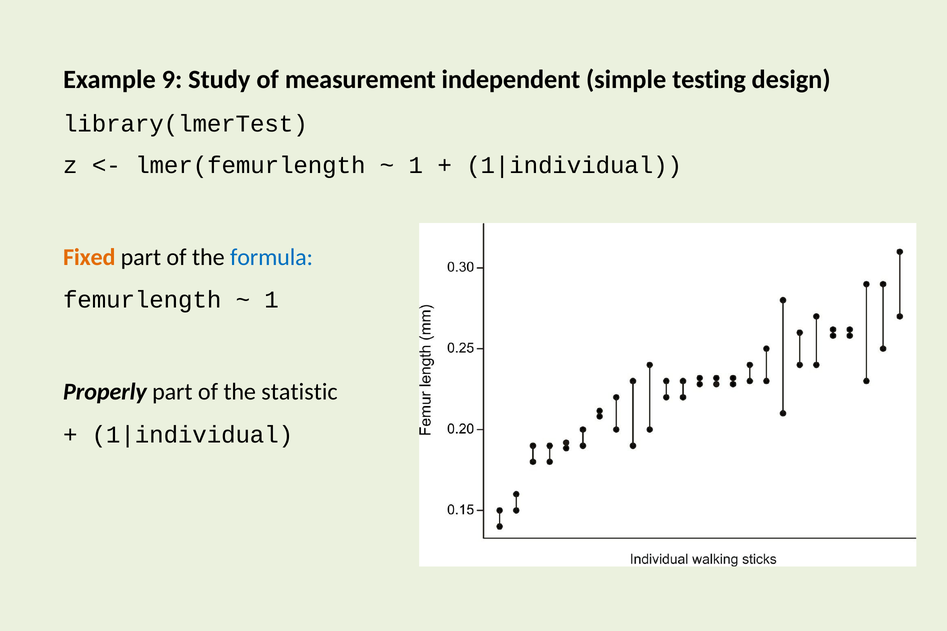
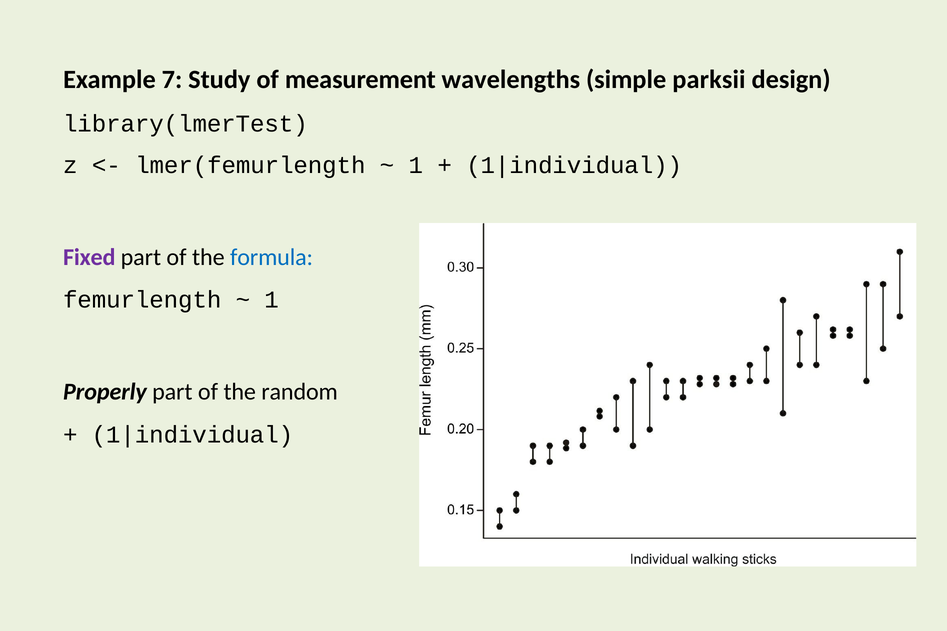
9: 9 -> 7 (172, 79)
independent: independent -> wavelengths (511, 79)
testing: testing -> parksii (709, 79)
Fixed colour: orange -> purple (89, 257)
statistic: statistic -> random (300, 392)
